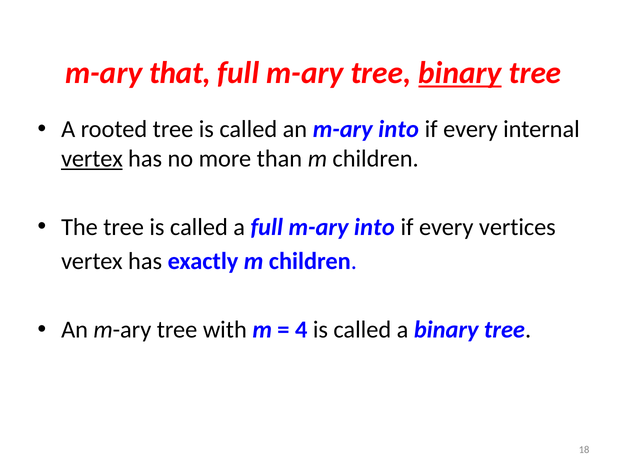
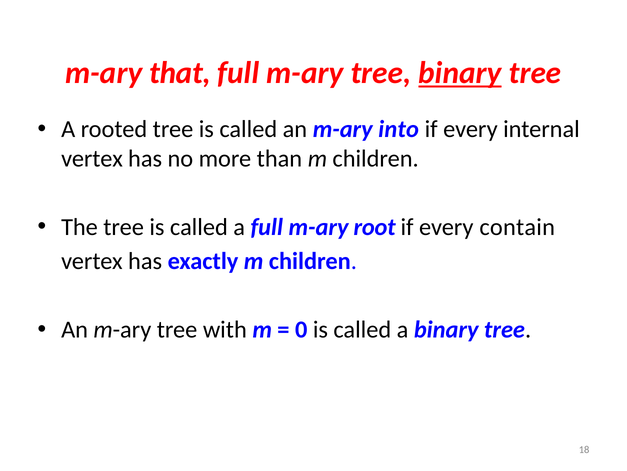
vertex underline: present -> none (92, 158)
full m-ary into: into -> root (375, 227)
vertices: vertices -> contain (517, 227)
4: 4 -> 0 (301, 329)
